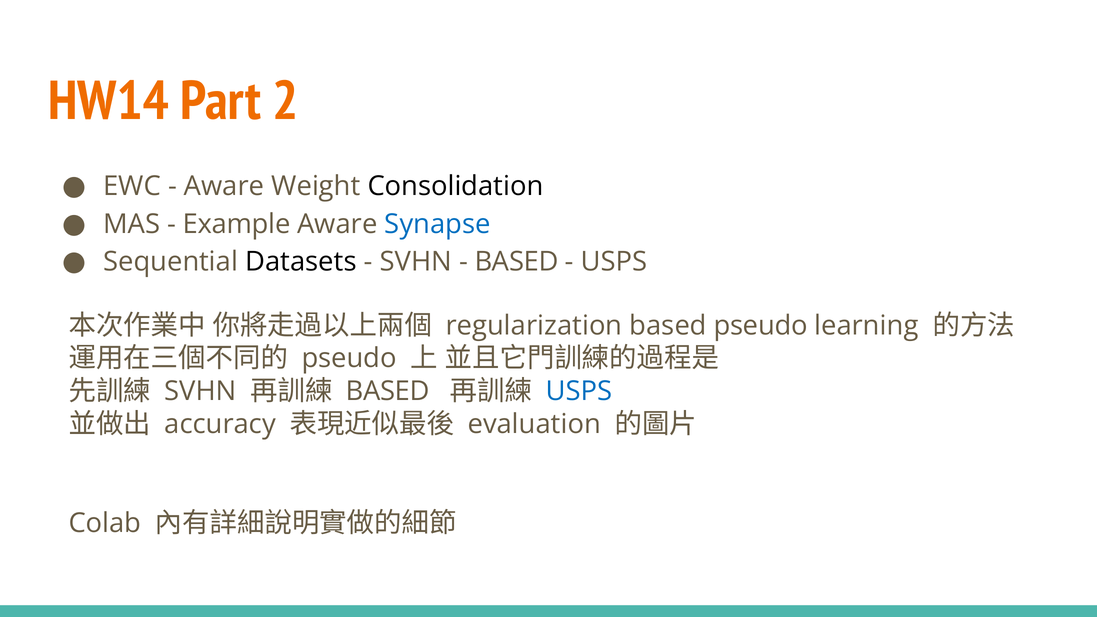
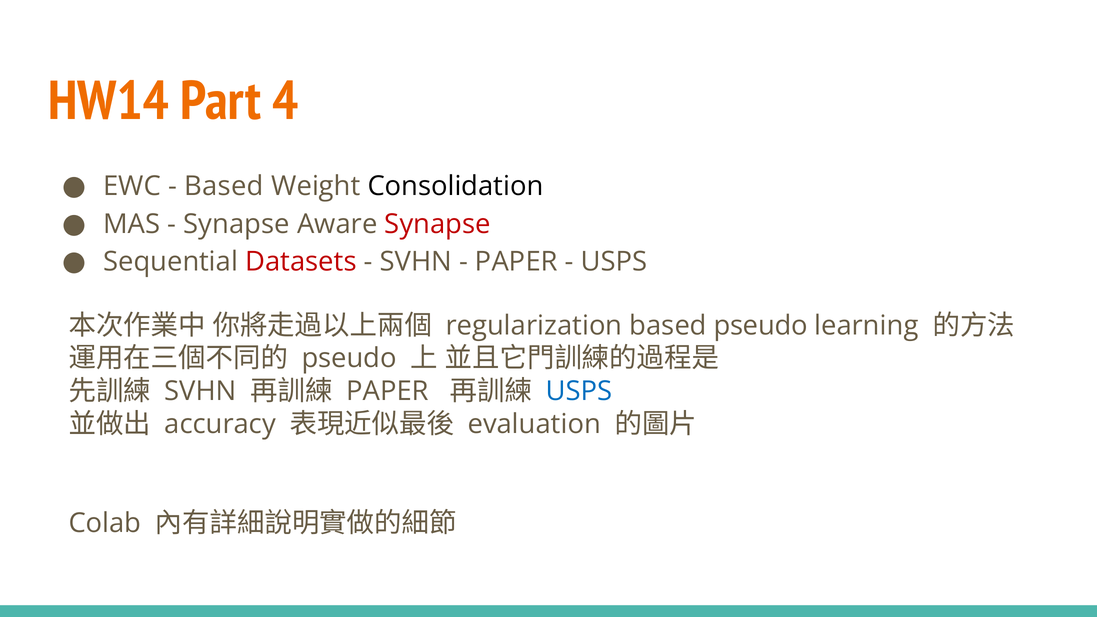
2: 2 -> 4 (285, 101)
Aware: Aware -> Based (224, 186)
Example: Example -> Synapse (237, 224)
Synapse colour: blue -> red (437, 224)
Datasets colour: black -> red (301, 262)
BASED: BASED -> PAPER (516, 262)
BASED: BASED -> PAPER (387, 391)
